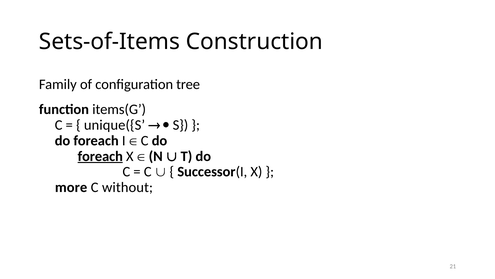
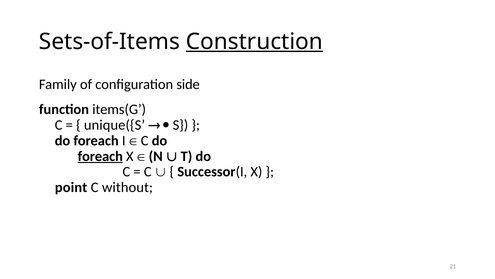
Construction underline: none -> present (254, 42)
tree: tree -> side (188, 84)
more: more -> point (71, 187)
